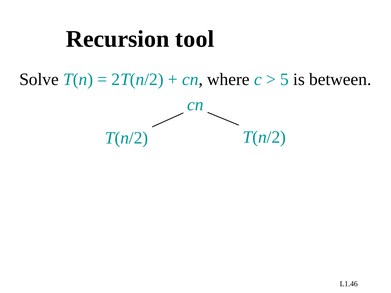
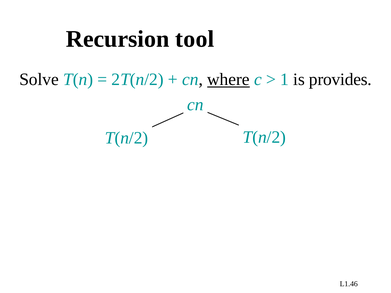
where underline: none -> present (228, 80)
5: 5 -> 1 (285, 80)
between: between -> provides (340, 80)
